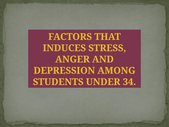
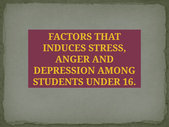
34: 34 -> 16 (129, 82)
